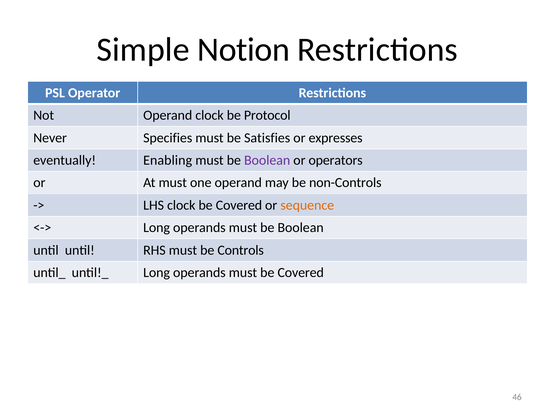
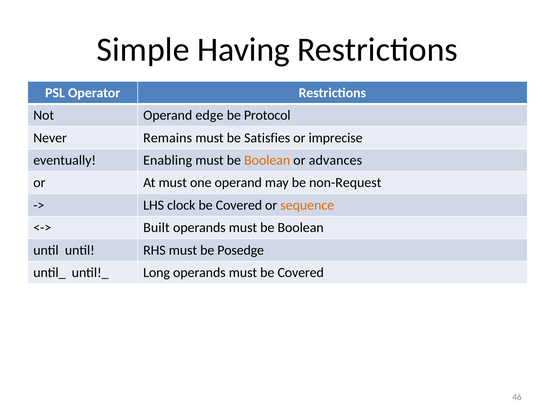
Notion: Notion -> Having (244, 50)
Operand clock: clock -> edge (209, 115)
Specifies: Specifies -> Remains (168, 138)
expresses: expresses -> imprecise (336, 138)
Boolean colour: purple -> orange (267, 160)
operators: operators -> advances (335, 160)
non-Controls: non-Controls -> non-Request (345, 183)
Long: Long -> Built (156, 228)
Controls: Controls -> Posedge (241, 250)
